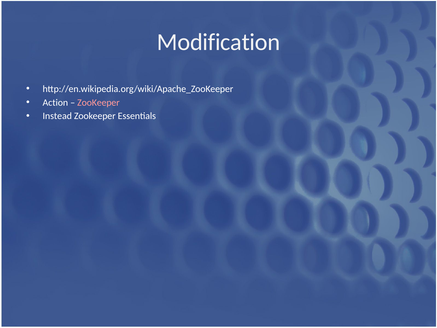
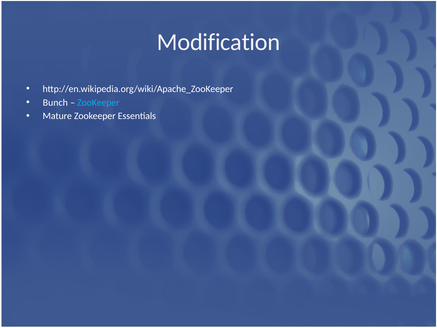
Action: Action -> Bunch (55, 102)
ZooKeeper colour: pink -> light blue (98, 102)
Instead: Instead -> Mature (57, 116)
